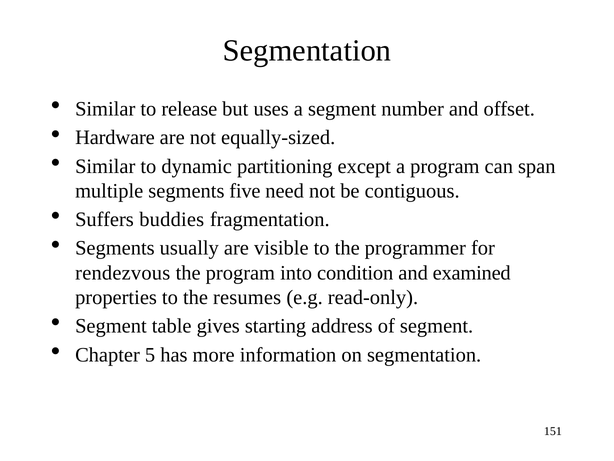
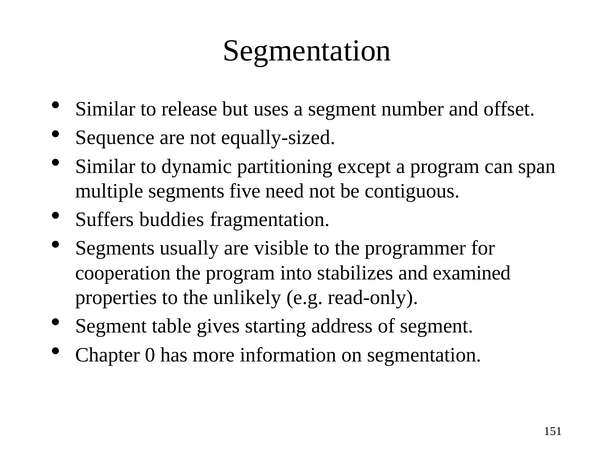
Hardware: Hardware -> Sequence (115, 137)
rendezvous: rendezvous -> cooperation (123, 273)
condition: condition -> stabilizes (355, 273)
resumes: resumes -> unlikely (247, 297)
5: 5 -> 0 (150, 354)
